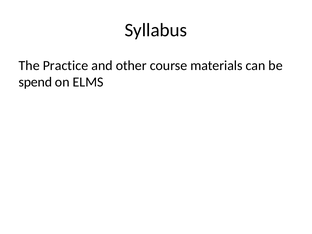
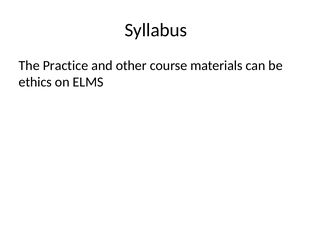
spend: spend -> ethics (35, 82)
